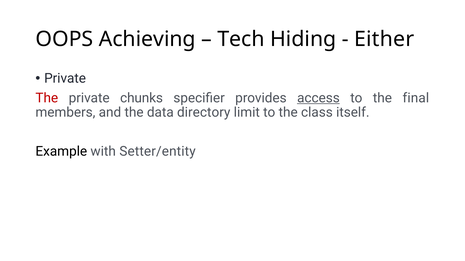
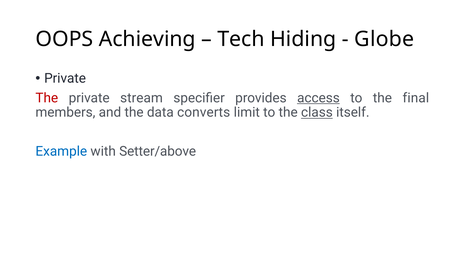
Either: Either -> Globe (384, 39)
chunks: chunks -> stream (141, 98)
directory: directory -> converts (204, 113)
class underline: none -> present (317, 113)
Example colour: black -> blue (61, 152)
Setter/entity: Setter/entity -> Setter/above (158, 152)
